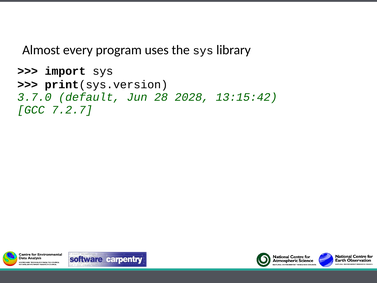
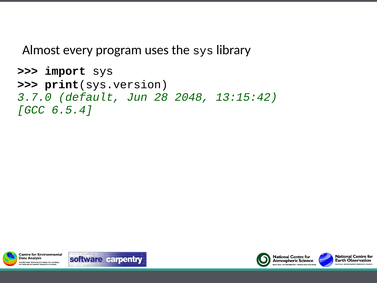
2028: 2028 -> 2048 (192, 97)
7.2.7: 7.2.7 -> 6.5.4 (72, 110)
